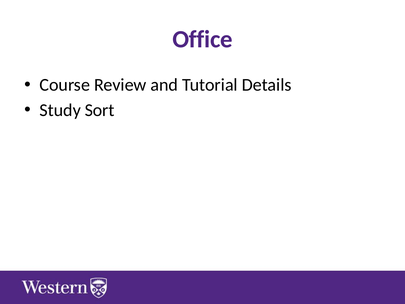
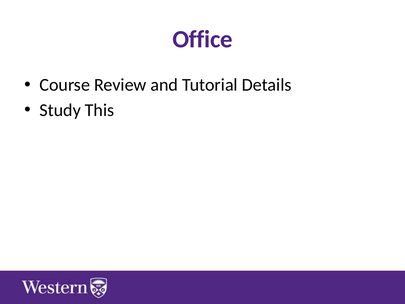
Sort: Sort -> This (100, 110)
